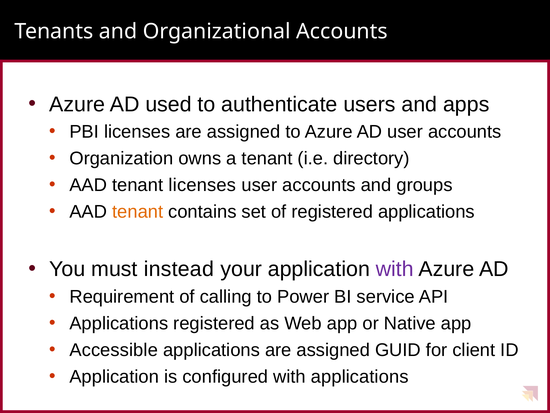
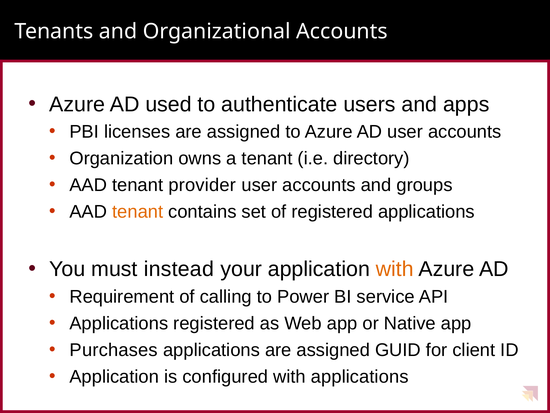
tenant licenses: licenses -> provider (202, 185)
with colour: purple -> orange (395, 269)
Accessible: Accessible -> Purchases (114, 350)
